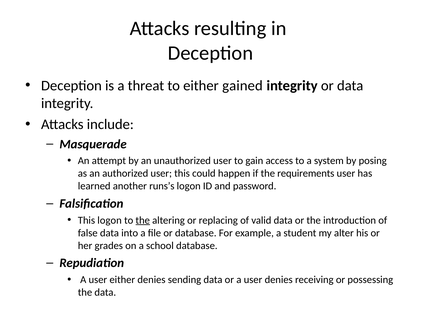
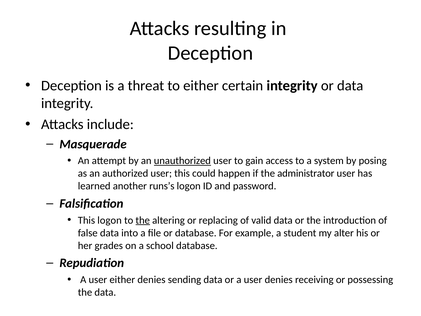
gained: gained -> certain (243, 86)
unauthorized underline: none -> present (182, 161)
requirements: requirements -> administrator (306, 173)
